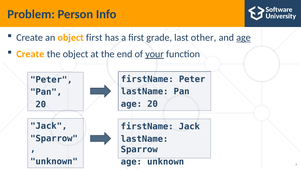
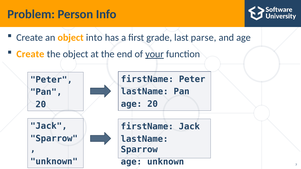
object first: first -> into (94, 38)
other: other -> parse (204, 38)
age underline: present -> none (243, 38)
